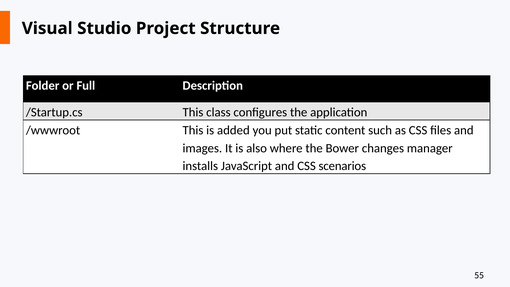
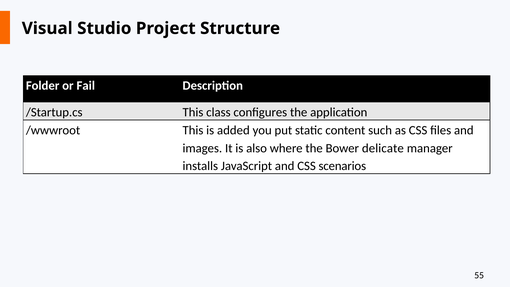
Full: Full -> Fail (86, 86)
changes: changes -> delicate (383, 148)
